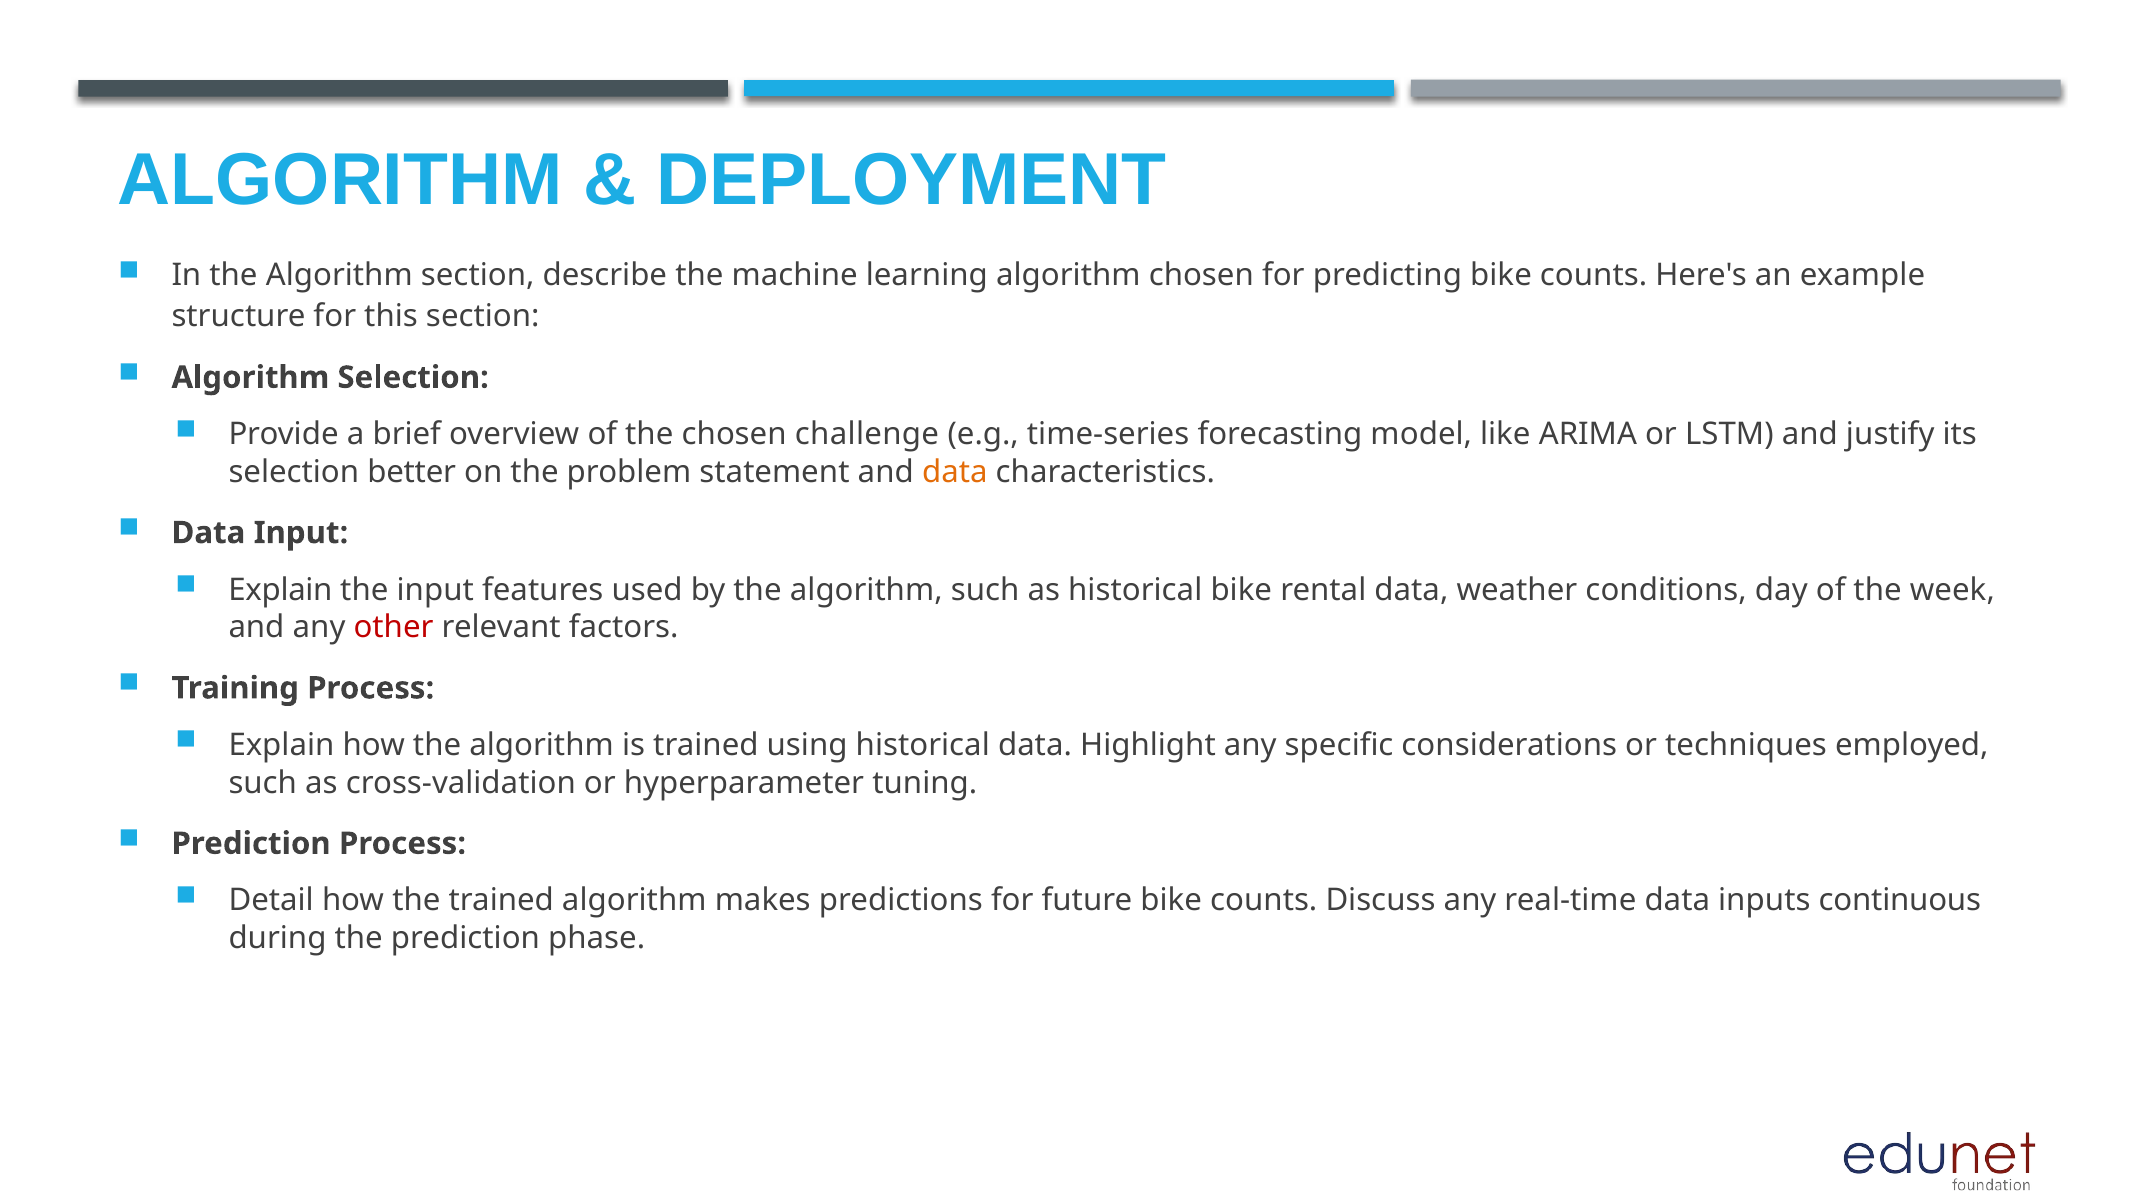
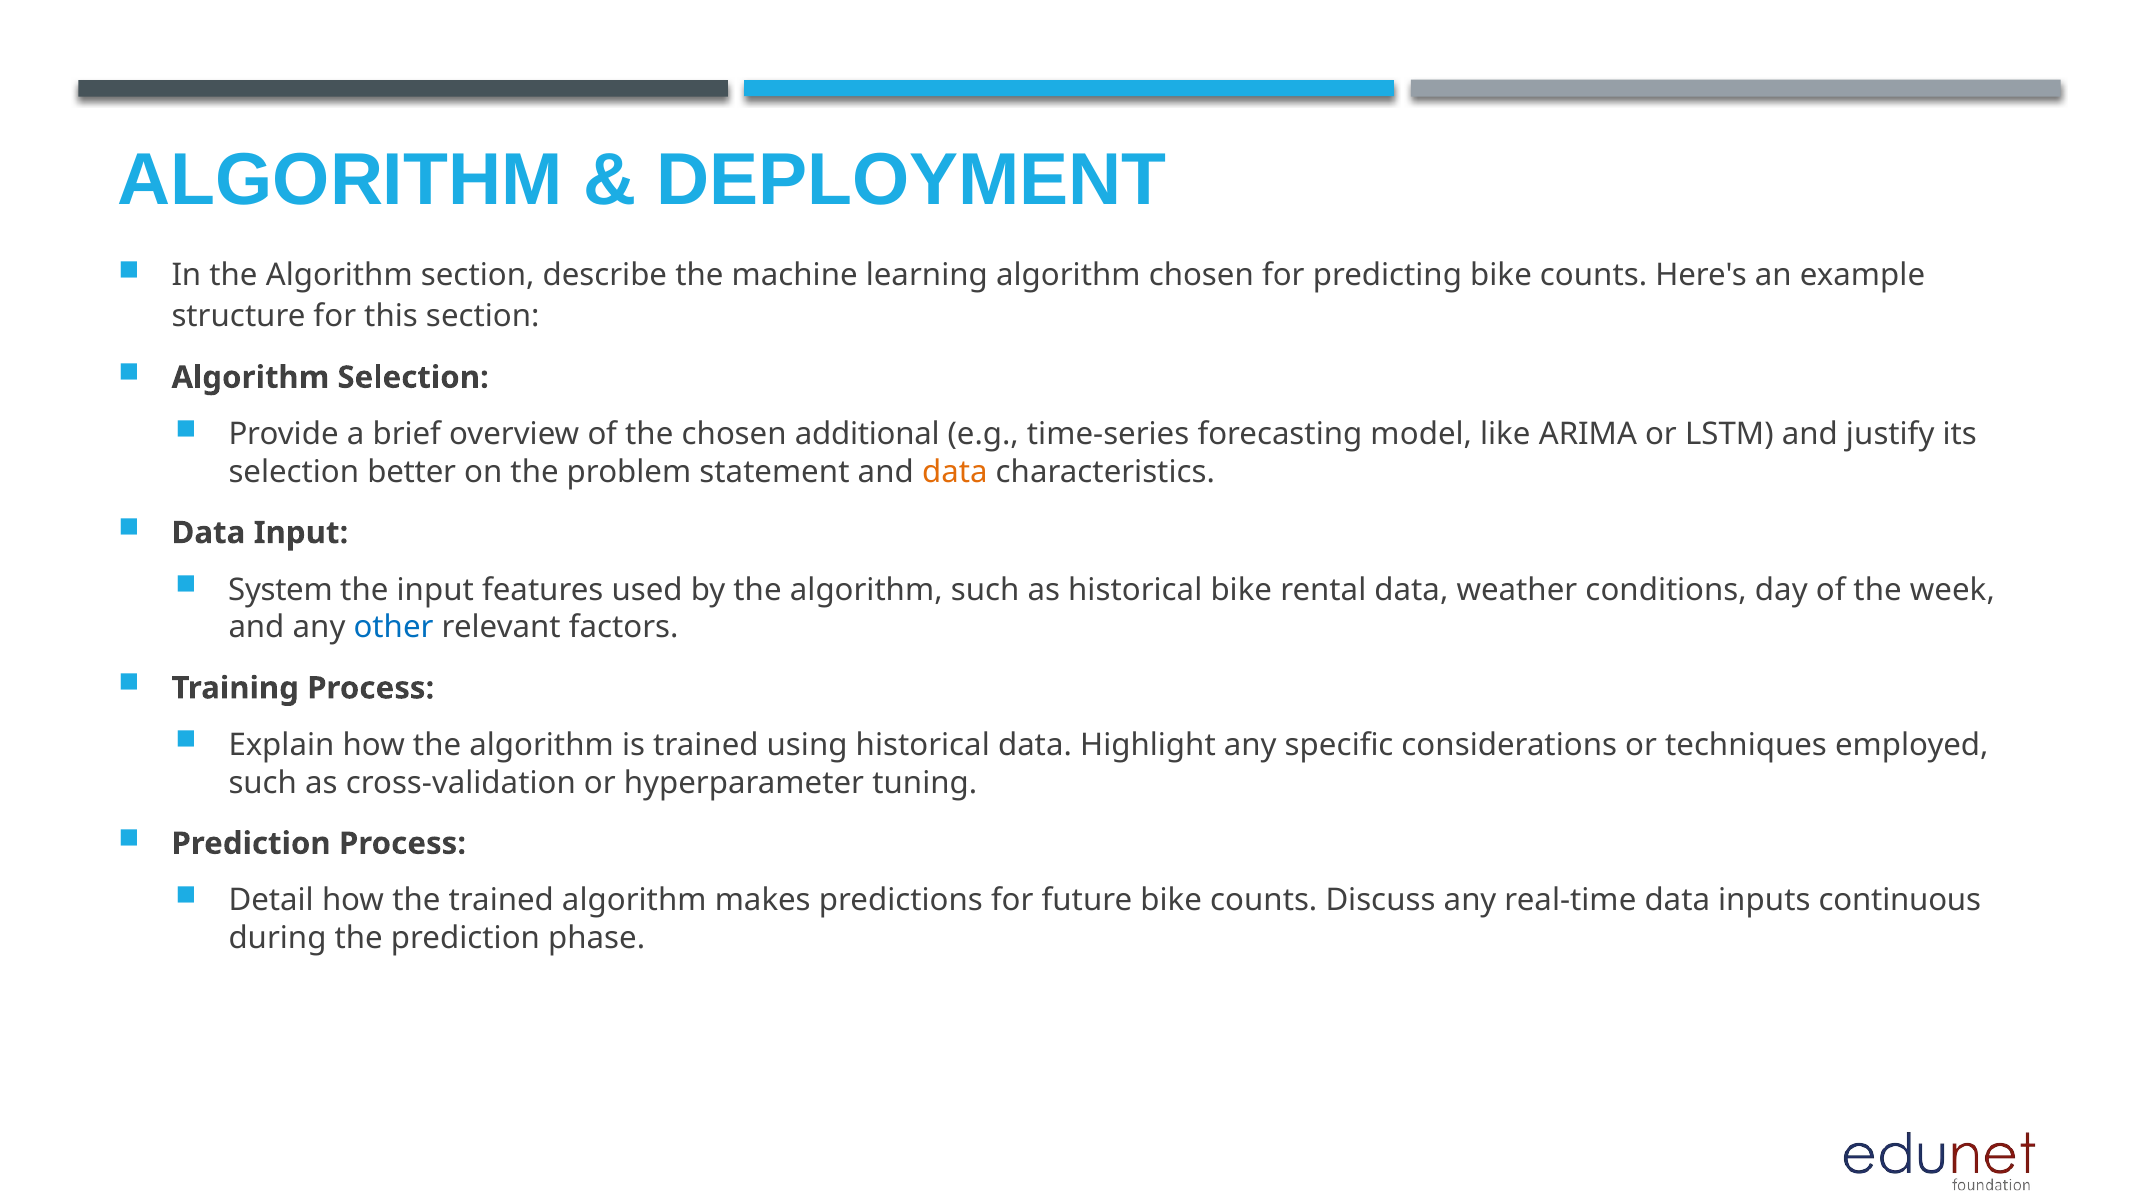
challenge: challenge -> additional (867, 435)
Explain: Explain -> System (280, 590)
other colour: red -> blue (394, 627)
